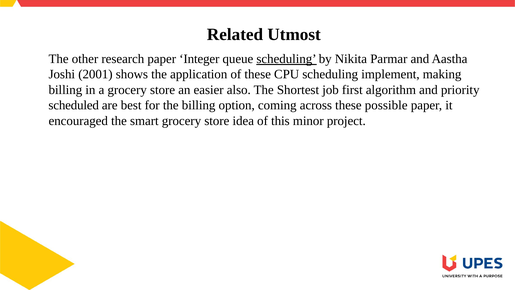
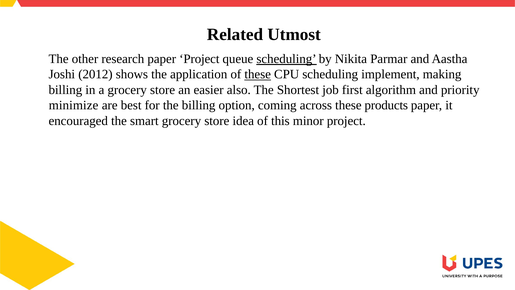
paper Integer: Integer -> Project (199, 59)
2001: 2001 -> 2012 (95, 74)
these underline: none -> present (258, 74)
scheduled: scheduled -> minimize (74, 105)
possible: possible -> products (386, 105)
